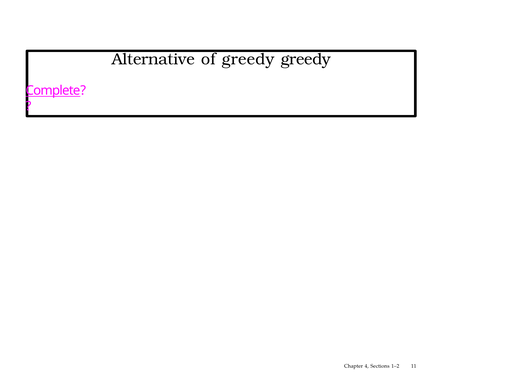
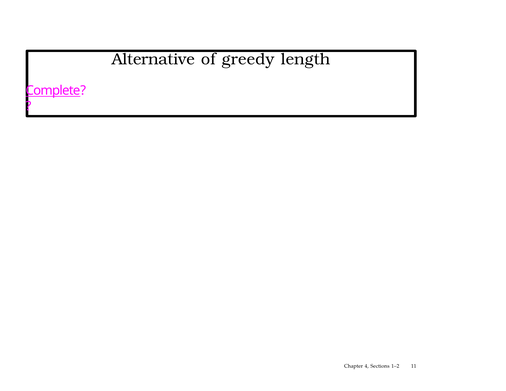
greedy greedy: greedy -> length (306, 59)
